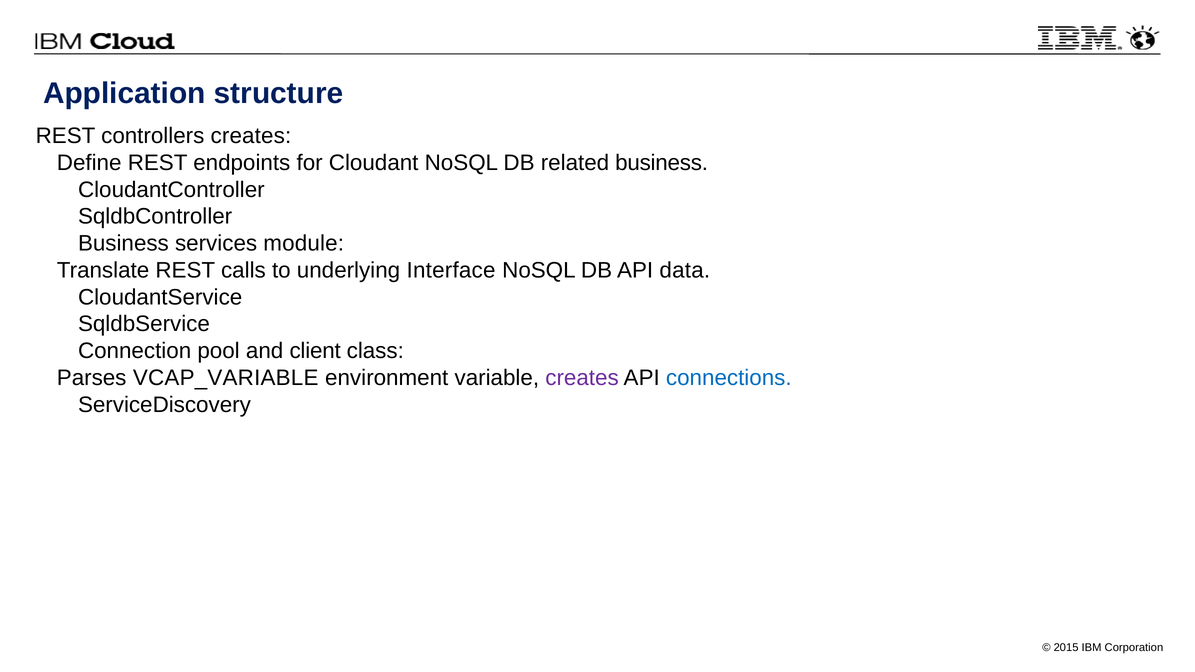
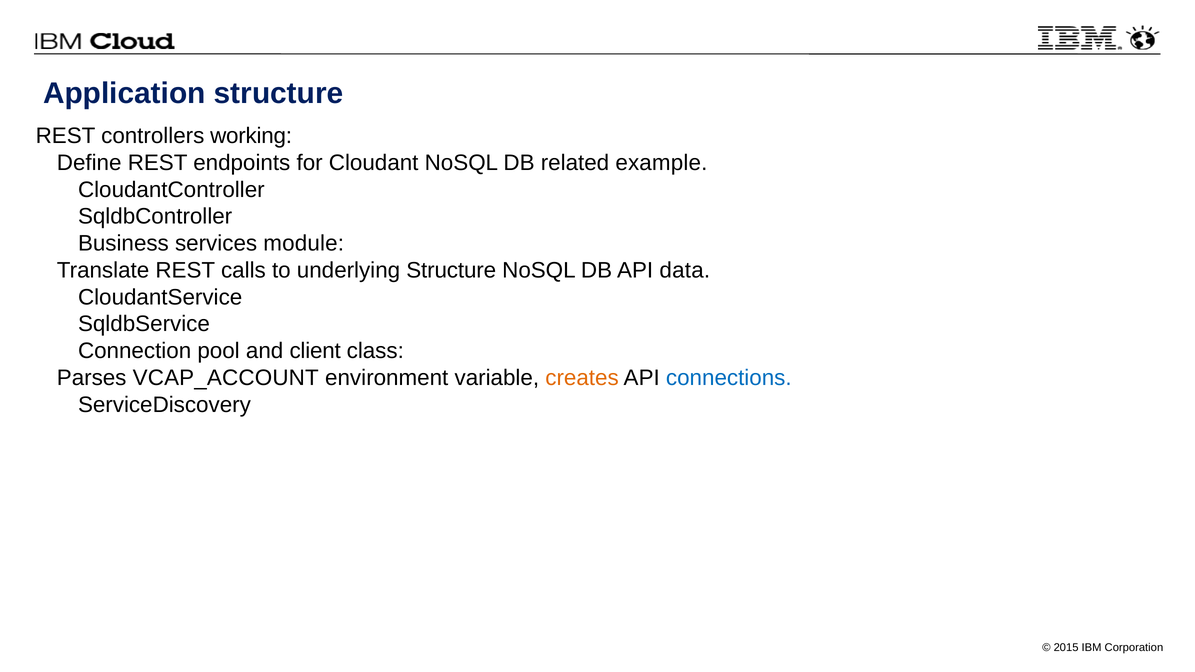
controllers creates: creates -> working (251, 136)
business: business -> example (661, 163)
underlying Interface: Interface -> Structure (451, 270)
VCAP_VARIABLE: VCAP_VARIABLE -> VCAP_ACCOUNT (226, 378)
creates colour: purple -> orange (582, 378)
